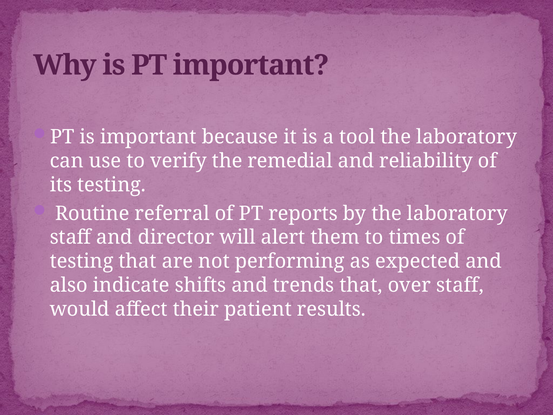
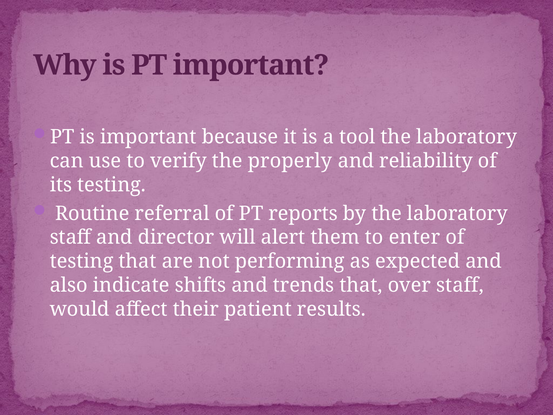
remedial: remedial -> properly (290, 161)
times: times -> enter (414, 237)
